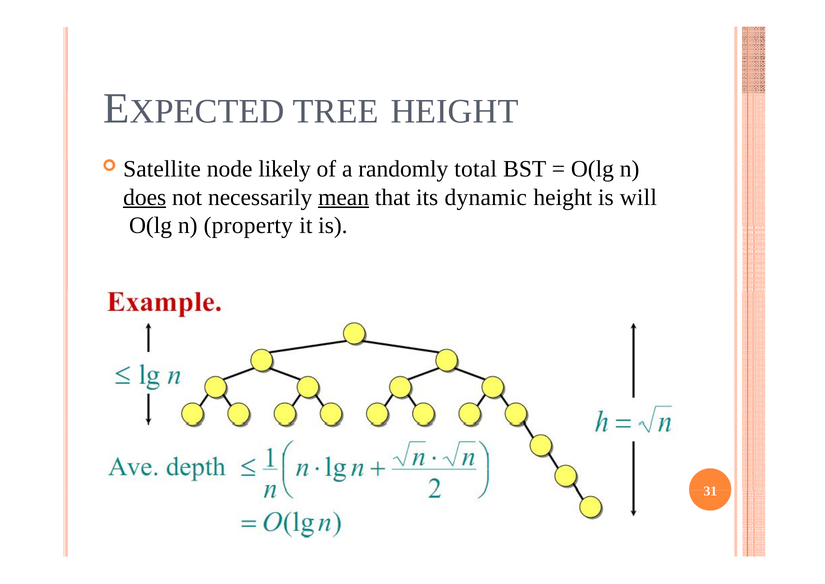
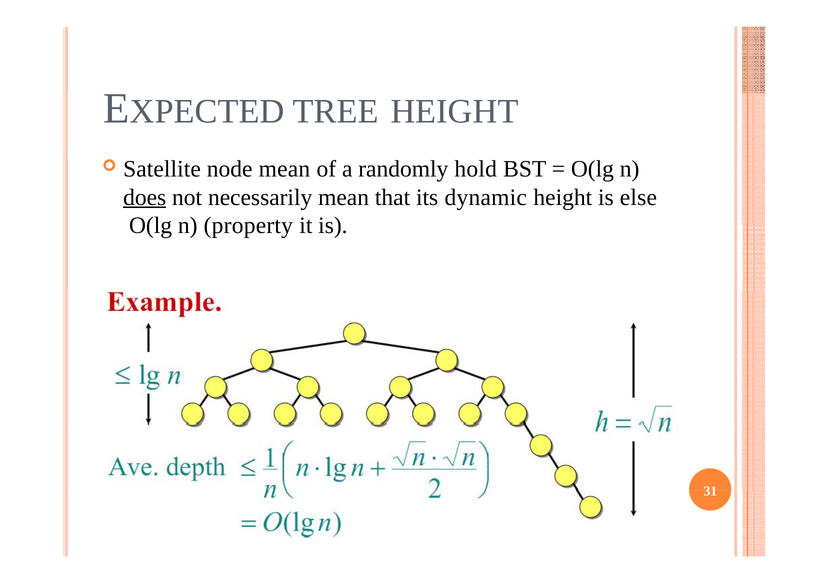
node likely: likely -> mean (284, 169)
total: total -> hold (476, 169)
mean underline: present -> none (344, 197)
will: will -> else (638, 197)
